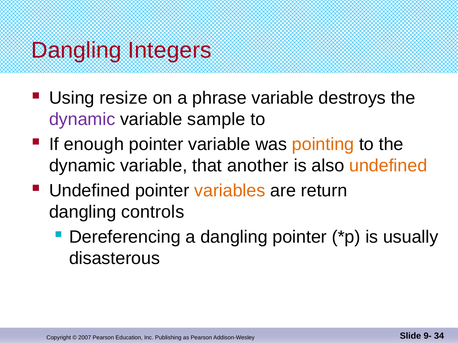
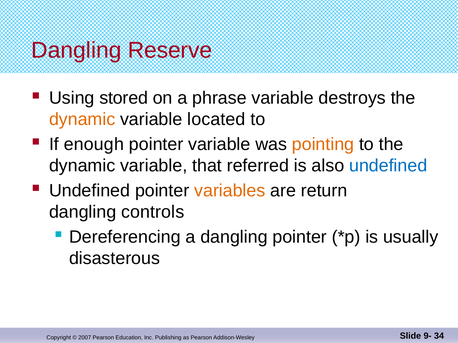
Integers: Integers -> Reserve (170, 50)
resize: resize -> stored (124, 98)
dynamic colour: purple -> orange (82, 120)
sample: sample -> located (216, 120)
another: another -> referred (258, 166)
undefined colour: orange -> blue (388, 166)
